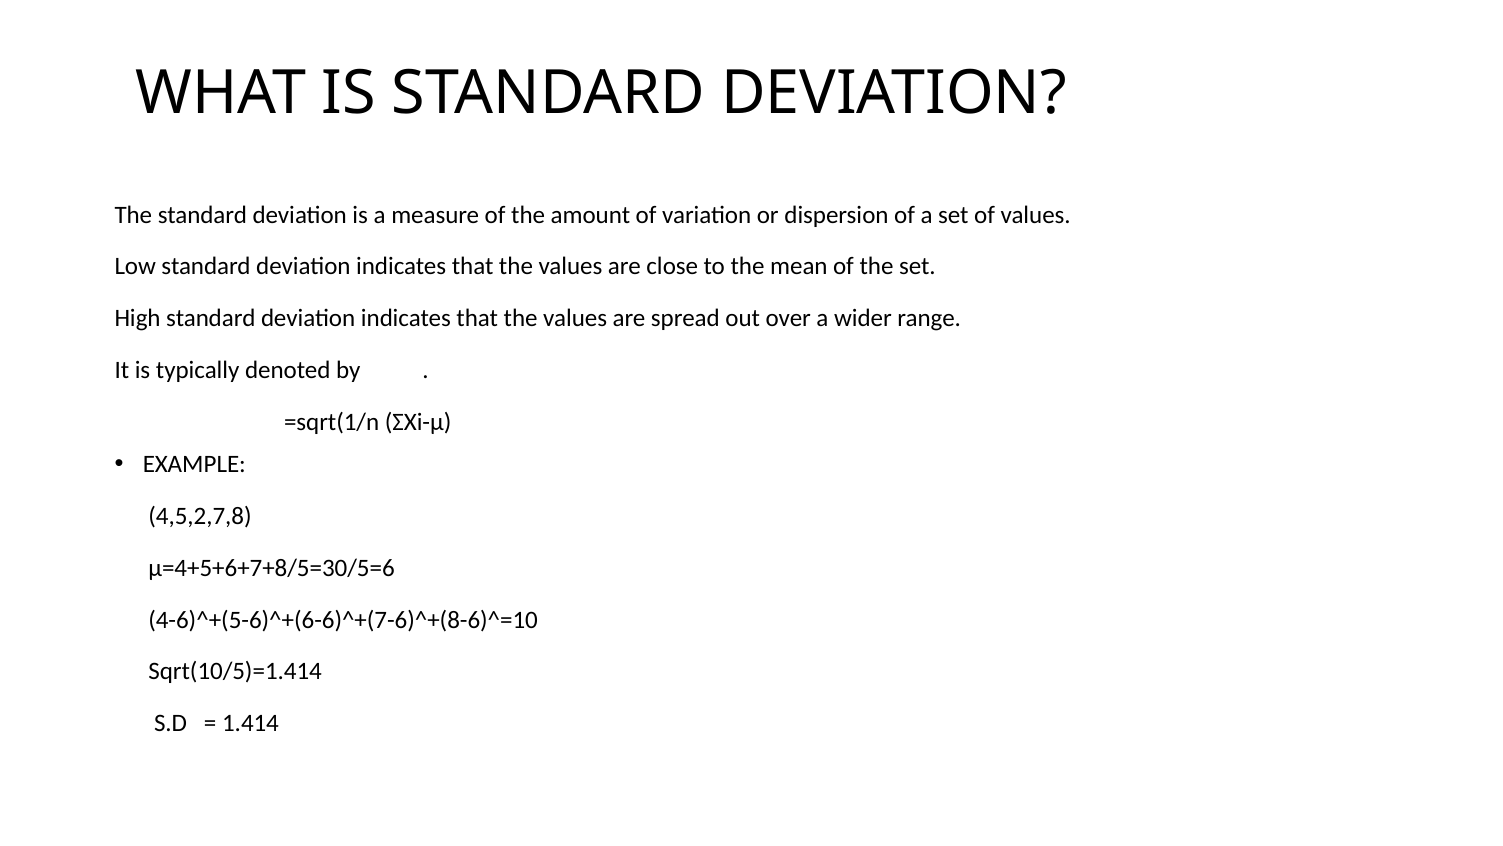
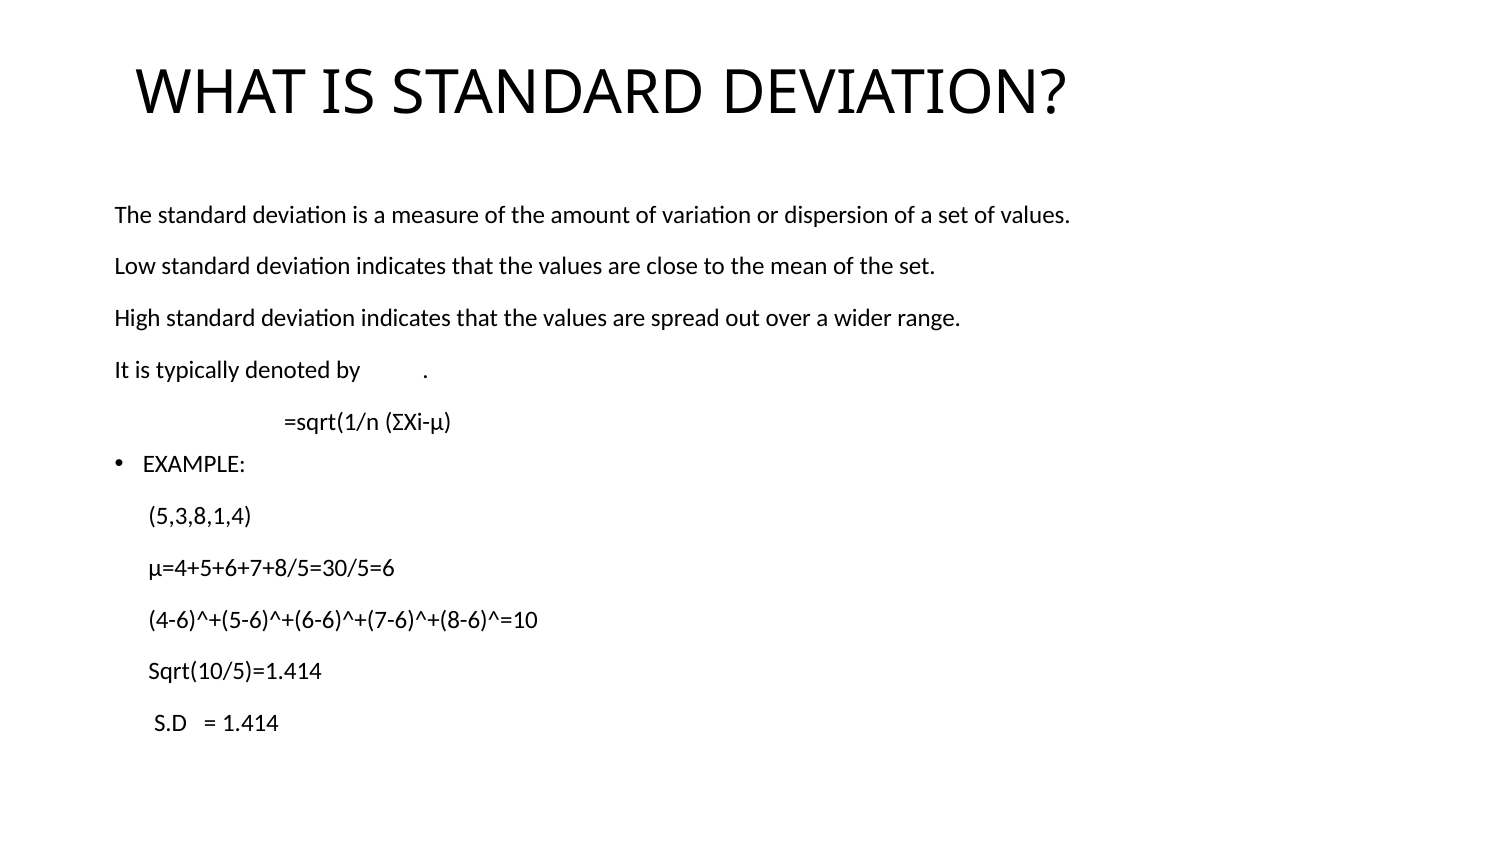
4,5,2,7,8: 4,5,2,7,8 -> 5,3,8,1,4 (200, 516)
